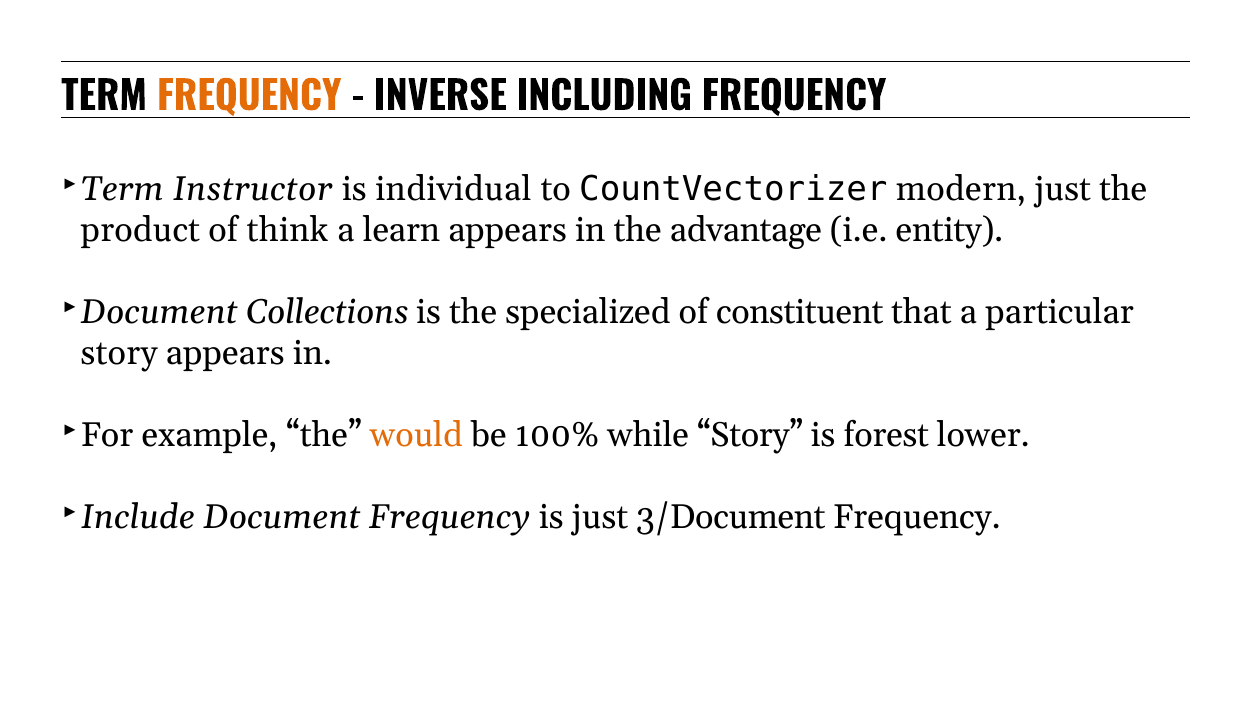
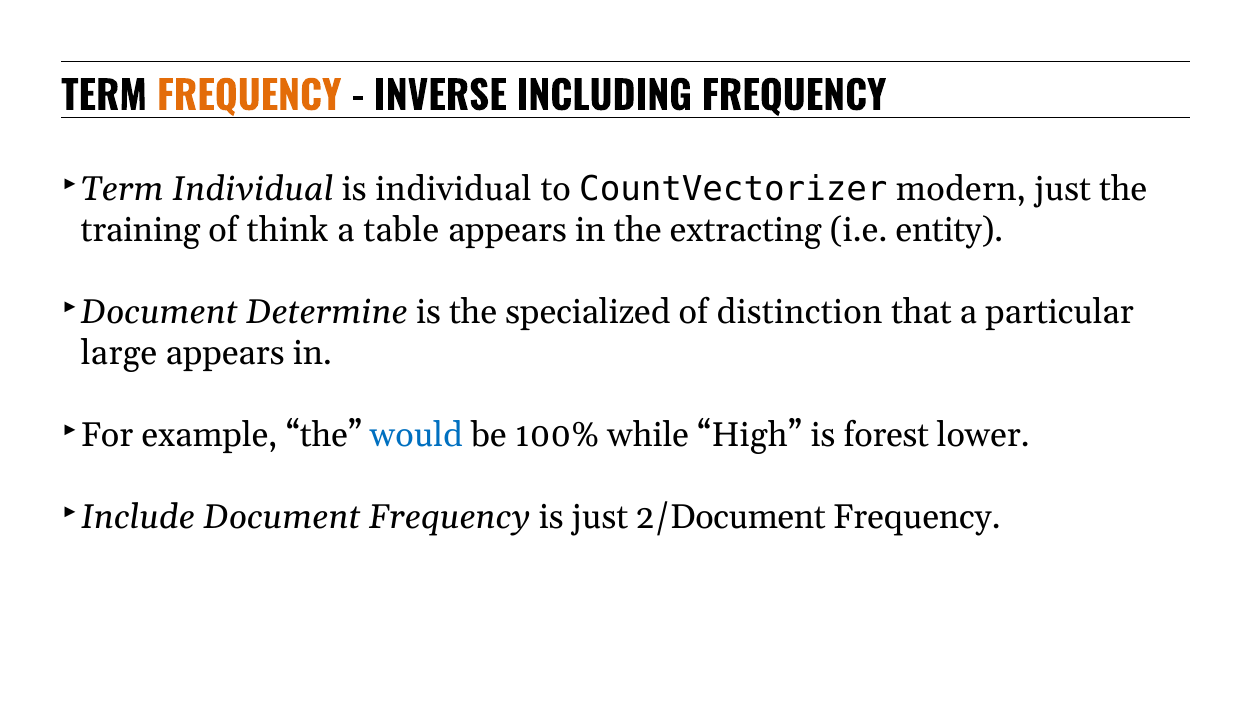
Term Instructor: Instructor -> Individual (253, 189)
product: product -> training (140, 230)
learn: learn -> table (401, 230)
advantage: advantage -> extracting (746, 230)
Collections: Collections -> Determine (327, 312)
constituent: constituent -> distinction (799, 312)
story: story -> large (119, 353)
would colour: orange -> blue (417, 436)
while Story: Story -> High (750, 436)
3/Document: 3/Document -> 2/Document (731, 518)
